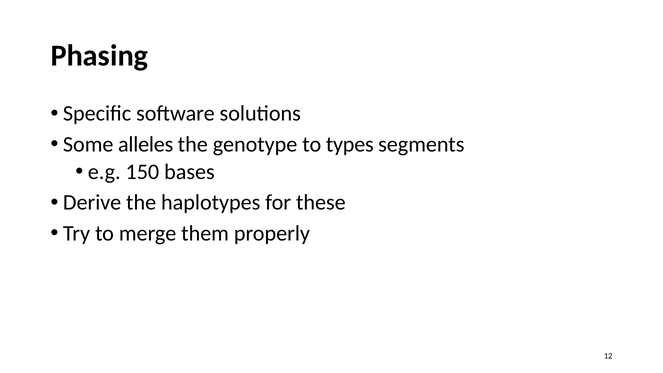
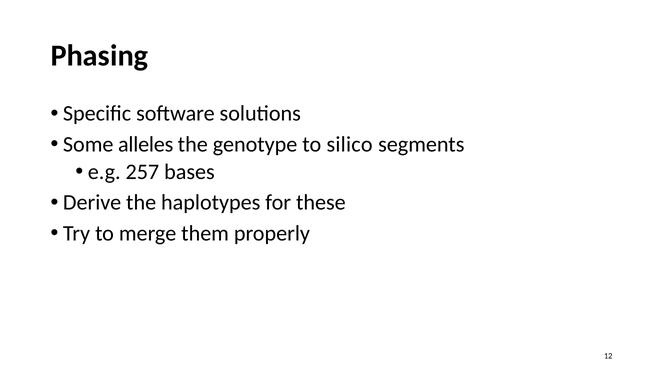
types: types -> silico (350, 144)
150: 150 -> 257 (142, 172)
